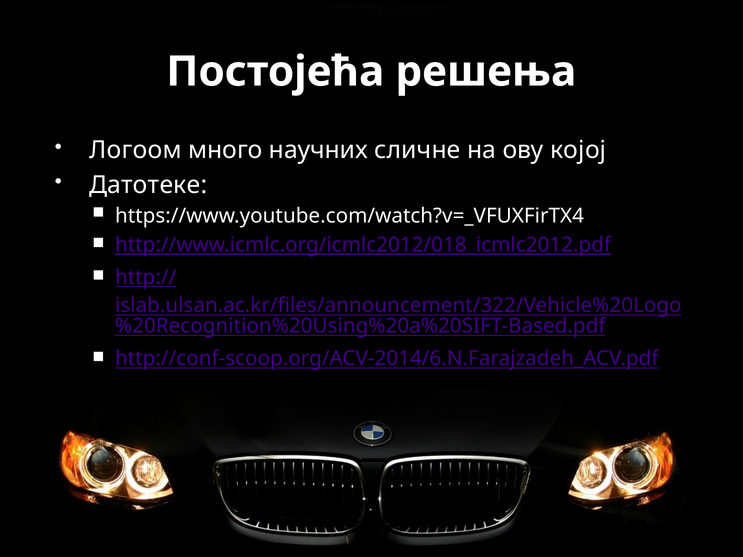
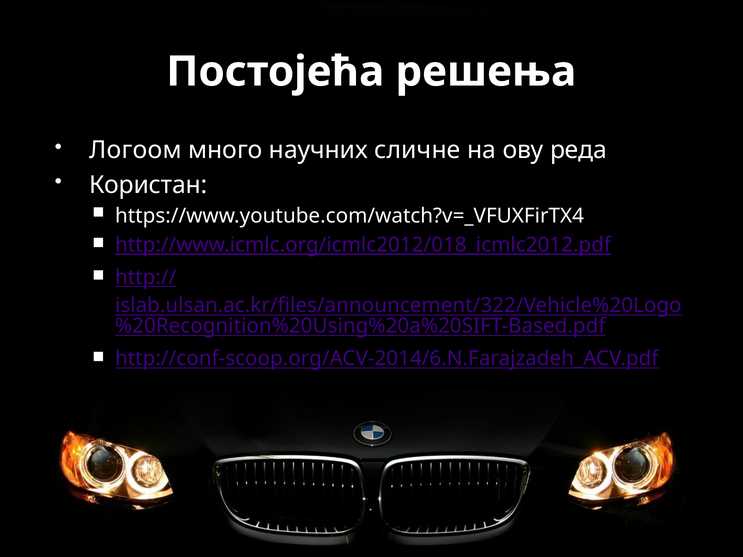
којој: којој -> реда (578, 150)
Датотеке: Датотеке -> Користан (148, 185)
